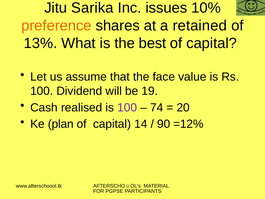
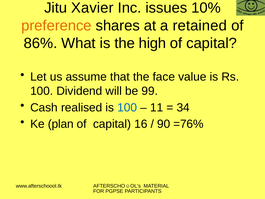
Sarika: Sarika -> Xavier (92, 8)
13%: 13% -> 86% (41, 43)
best: best -> high (152, 43)
19: 19 -> 99 (150, 91)
100 colour: purple -> blue (127, 107)
74: 74 -> 11 (157, 107)
20: 20 -> 34 (183, 107)
14: 14 -> 16 (141, 124)
=12%: =12% -> =76% (188, 124)
